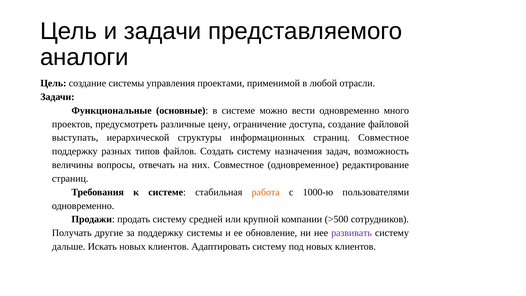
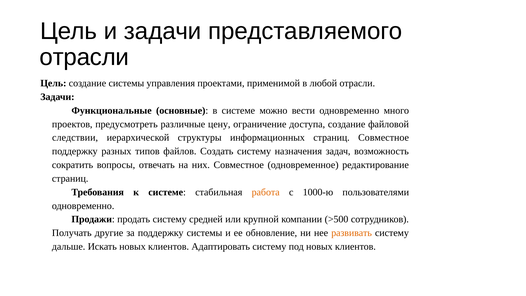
аналоги: аналоги -> отрасли (84, 57)
выступать: выступать -> следствии (75, 138)
величины: величины -> сократить (73, 165)
развивать colour: purple -> orange (352, 233)
